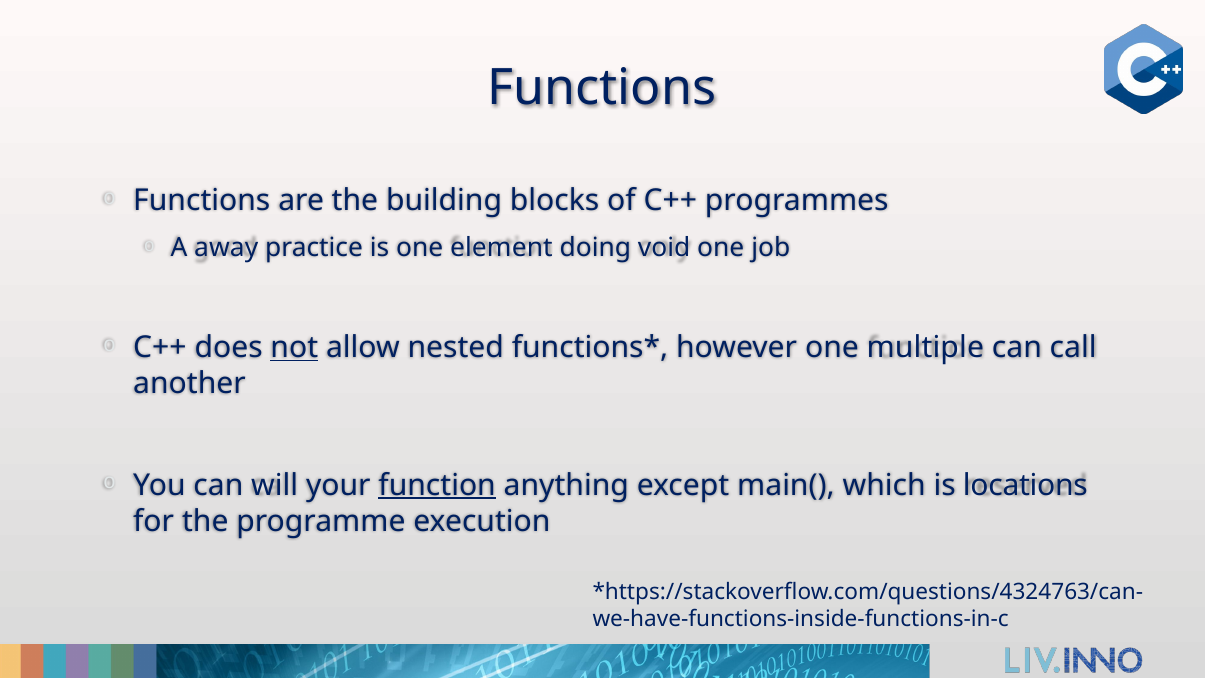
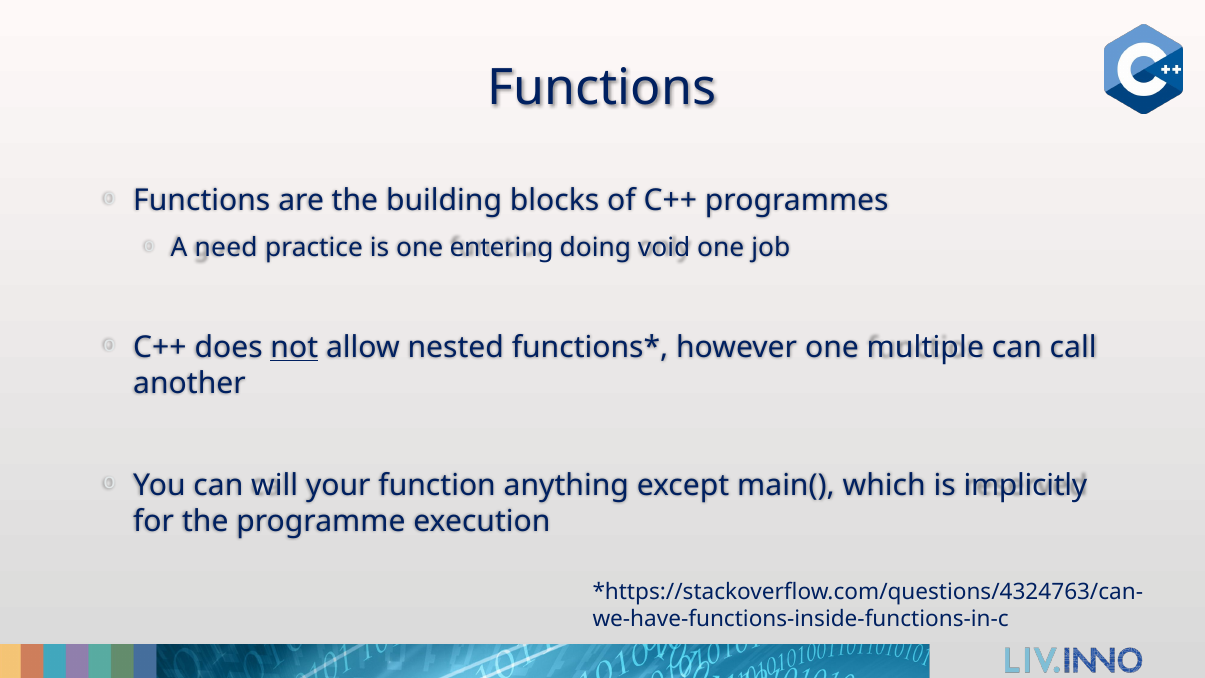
away: away -> need (226, 248)
element: element -> entering (502, 248)
function underline: present -> none (437, 485)
locations: locations -> implicitly (1025, 485)
